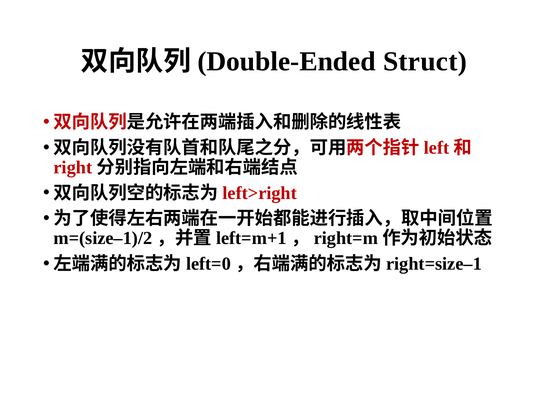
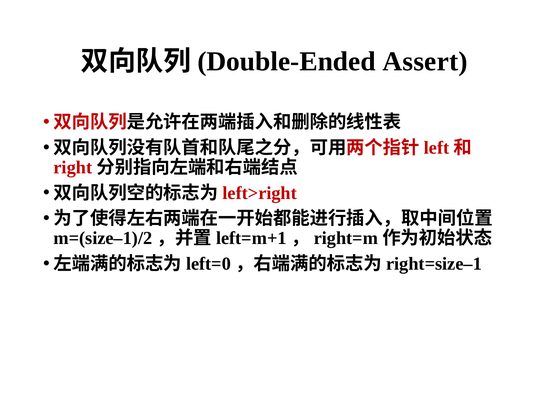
Struct: Struct -> Assert (425, 62)
